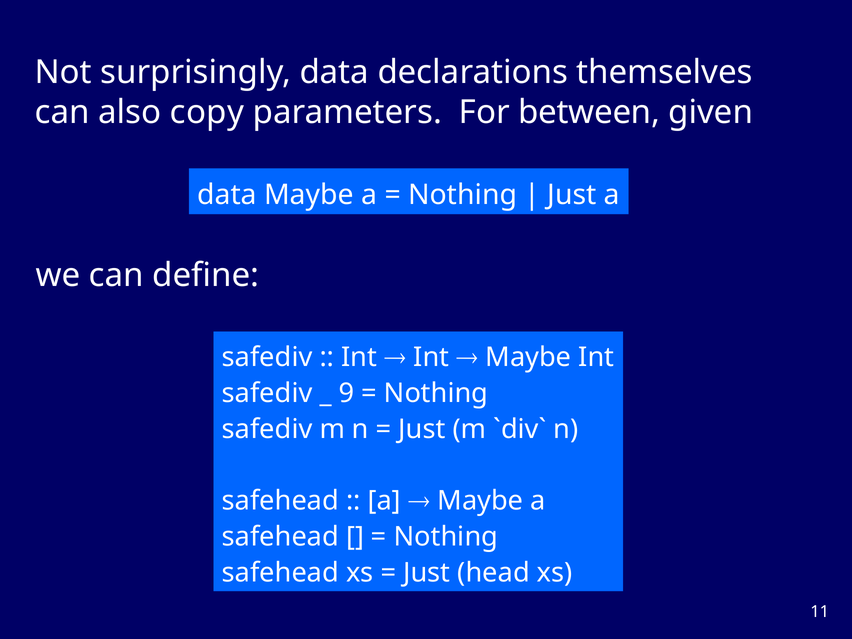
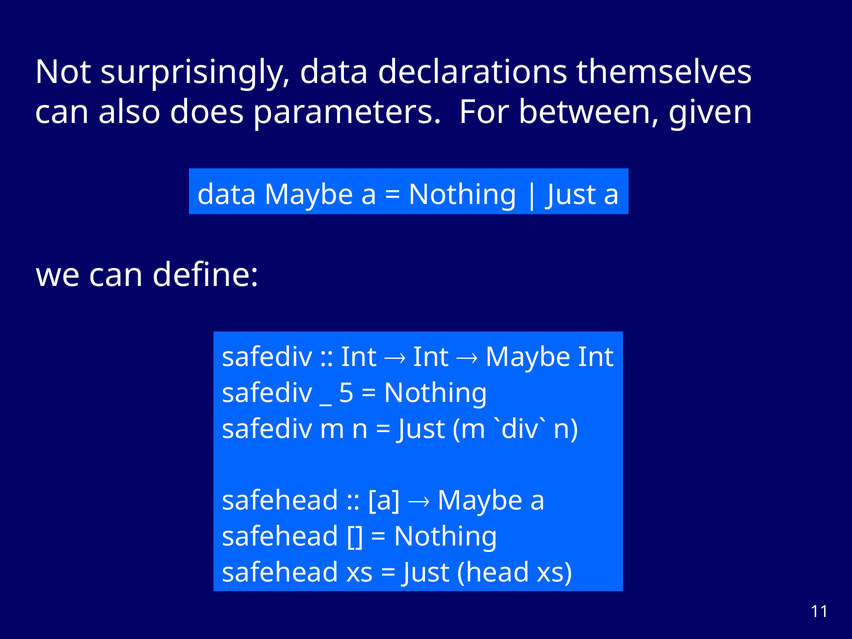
copy: copy -> does (207, 112)
9: 9 -> 5 (346, 393)
